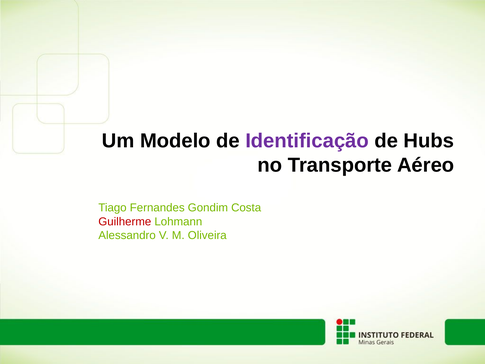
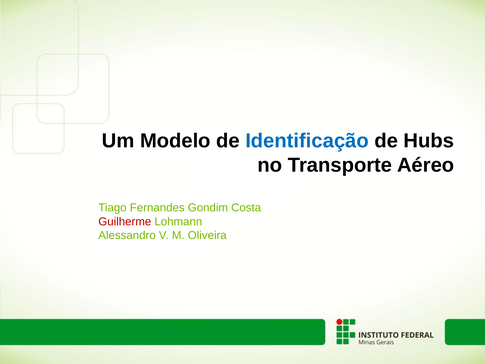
Identificação colour: purple -> blue (307, 141)
